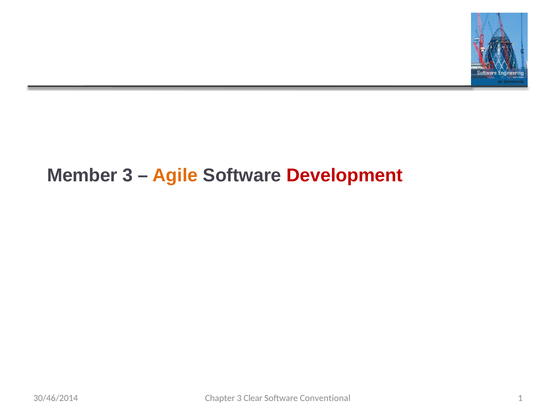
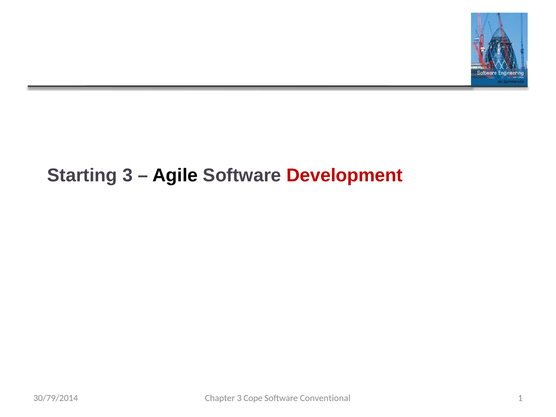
Member: Member -> Starting (82, 176)
Agile colour: orange -> black (175, 176)
30/46/2014: 30/46/2014 -> 30/79/2014 (56, 398)
Clear: Clear -> Cope (253, 398)
